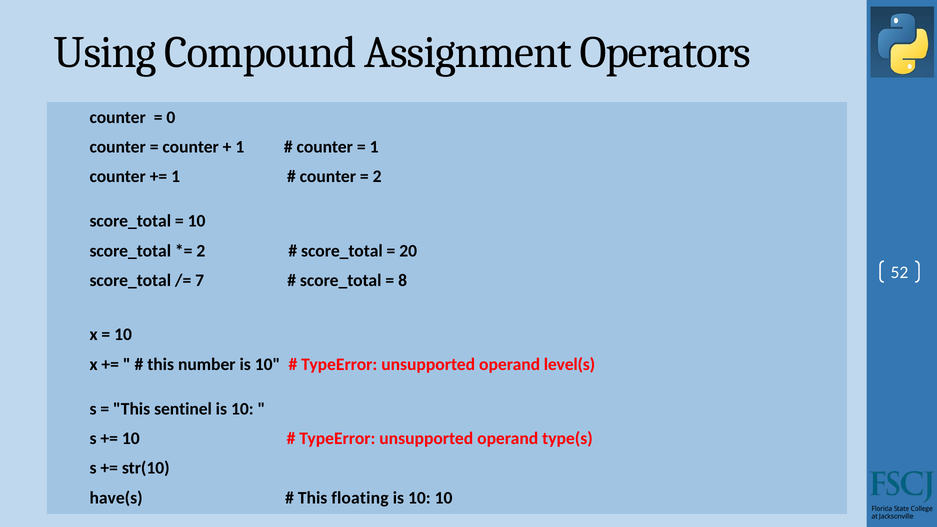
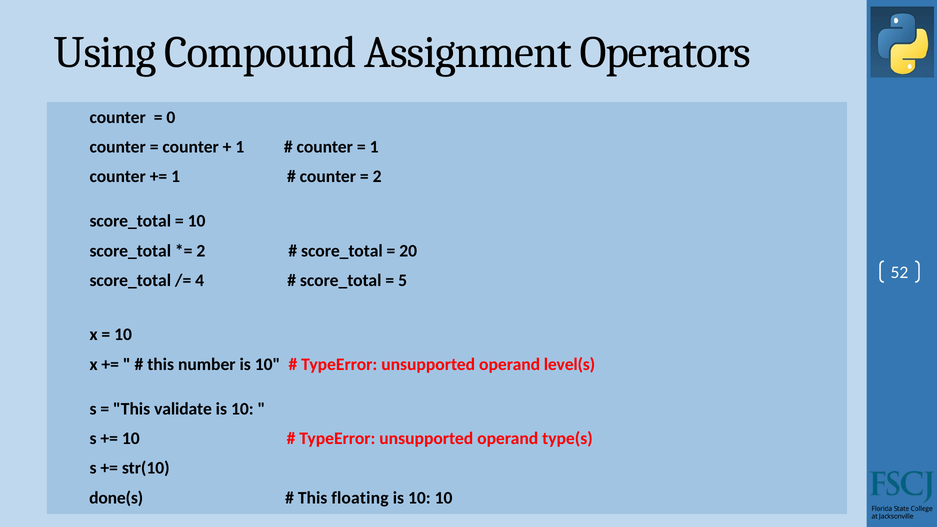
7: 7 -> 4 (200, 280)
8: 8 -> 5 (403, 280)
sentinel: sentinel -> validate (183, 409)
have(s: have(s -> done(s (116, 498)
